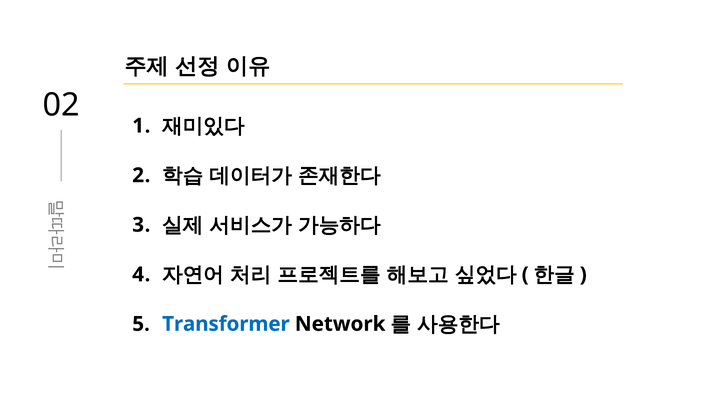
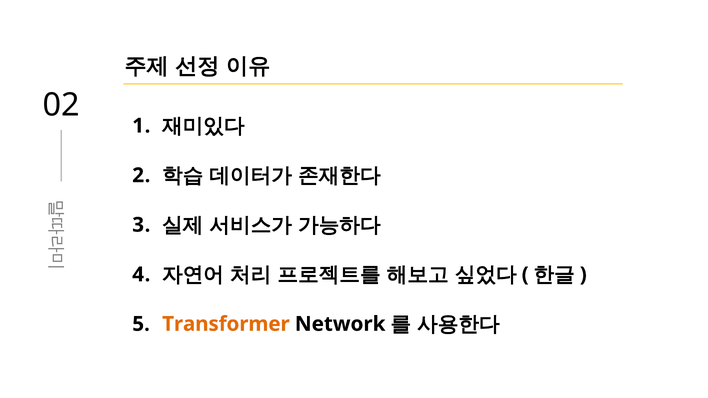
Transformer colour: blue -> orange (226, 324)
